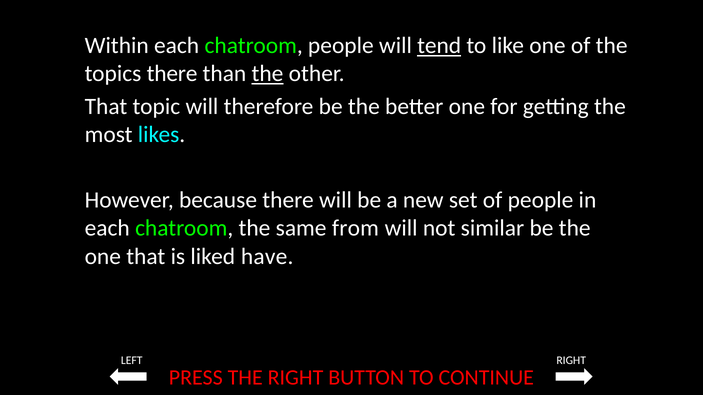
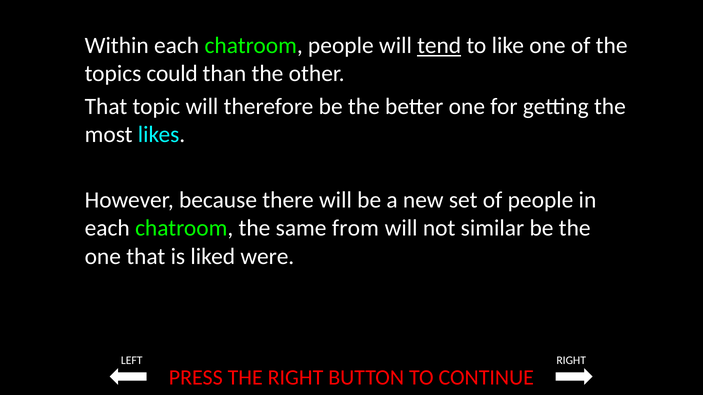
topics there: there -> could (172, 74)
the underline: present -> none (267, 74)
have: have -> were (267, 257)
